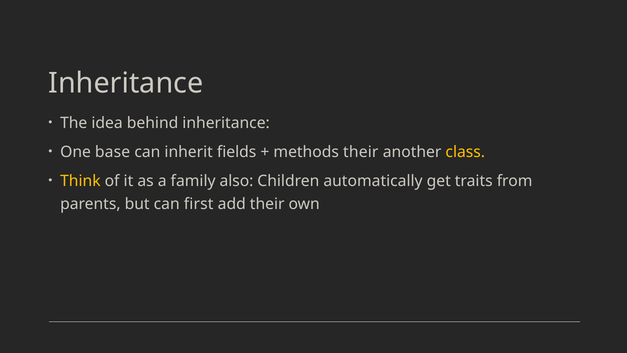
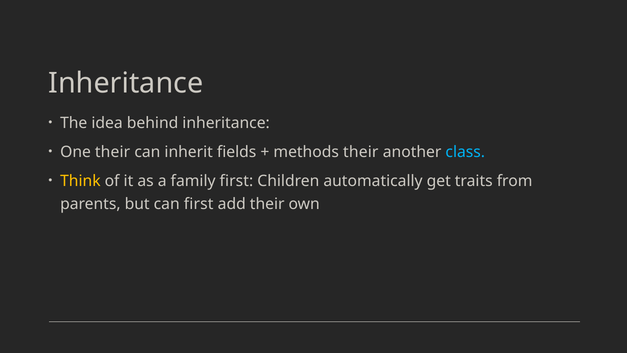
One base: base -> their (113, 152)
class colour: yellow -> light blue (465, 152)
family also: also -> first (236, 181)
